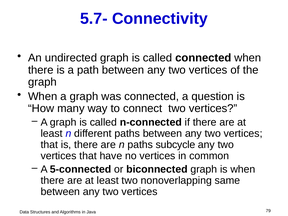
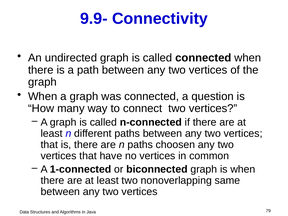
5.7-: 5.7- -> 9.9- (94, 19)
subcycle: subcycle -> choosen (175, 145)
5-connected: 5-connected -> 1-connected (81, 169)
